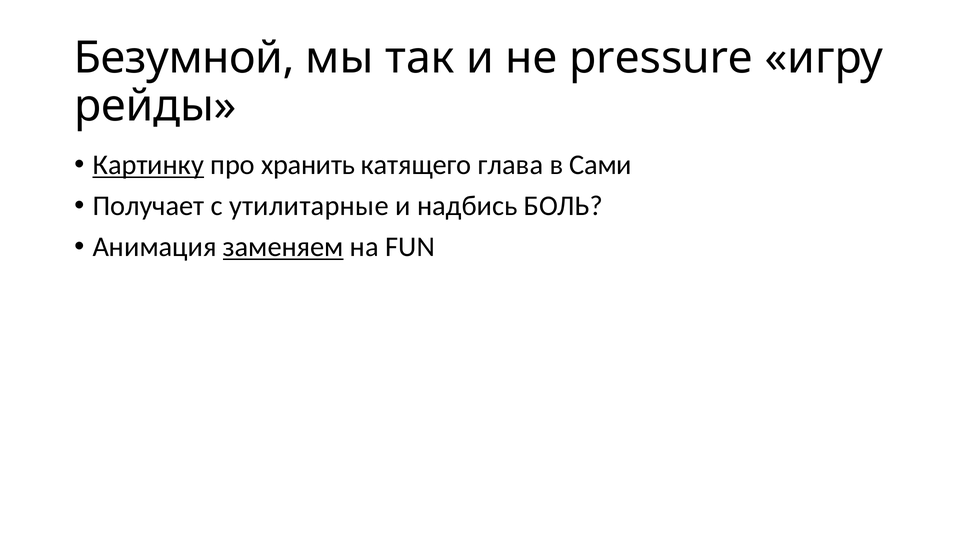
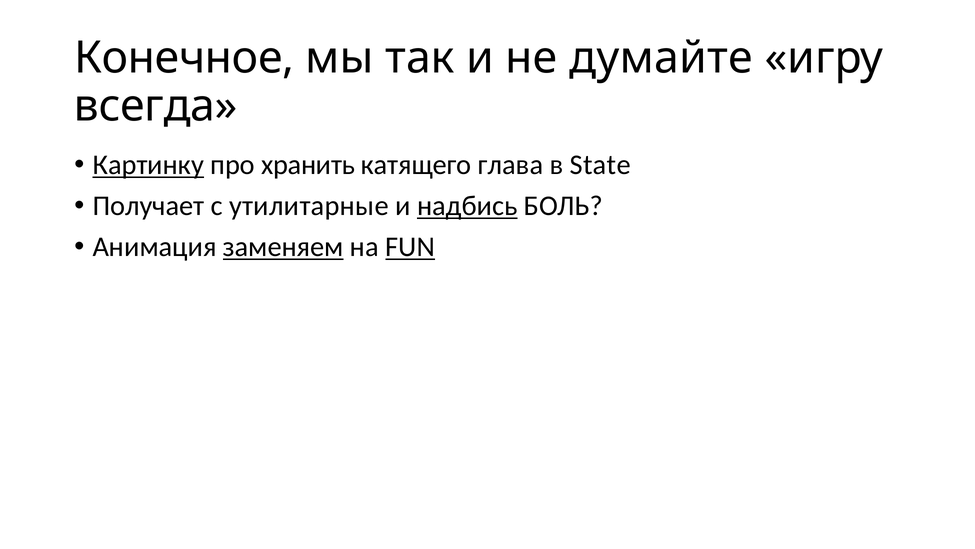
Безумной: Безумной -> Конечное (184, 58)
pressure: pressure -> думайте (661, 58)
рейды: рейды -> всегда (156, 106)
Сами: Сами -> State (600, 165)
надбись underline: none -> present (467, 206)
FUN underline: none -> present (410, 247)
